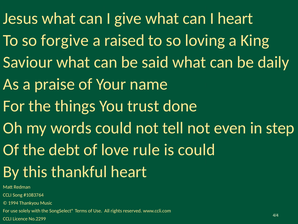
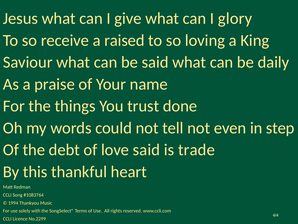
I heart: heart -> glory (235, 18)
forgive: forgive -> receive (65, 40)
love rule: rule -> said (146, 149)
is could: could -> trade (196, 149)
